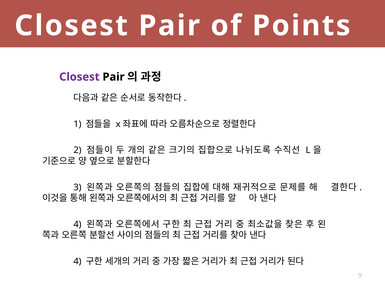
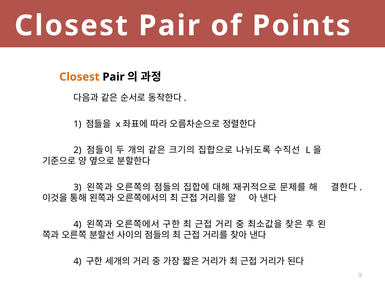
Closest colour: purple -> orange (79, 77)
